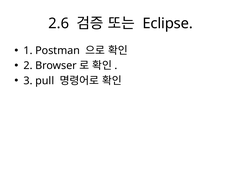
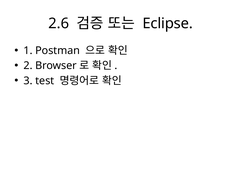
pull: pull -> test (45, 81)
